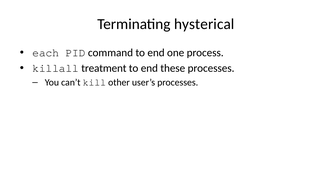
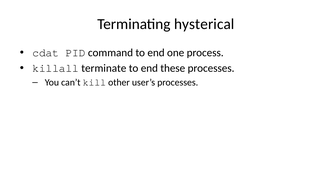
each: each -> cdat (46, 53)
treatment: treatment -> terminate (104, 68)
